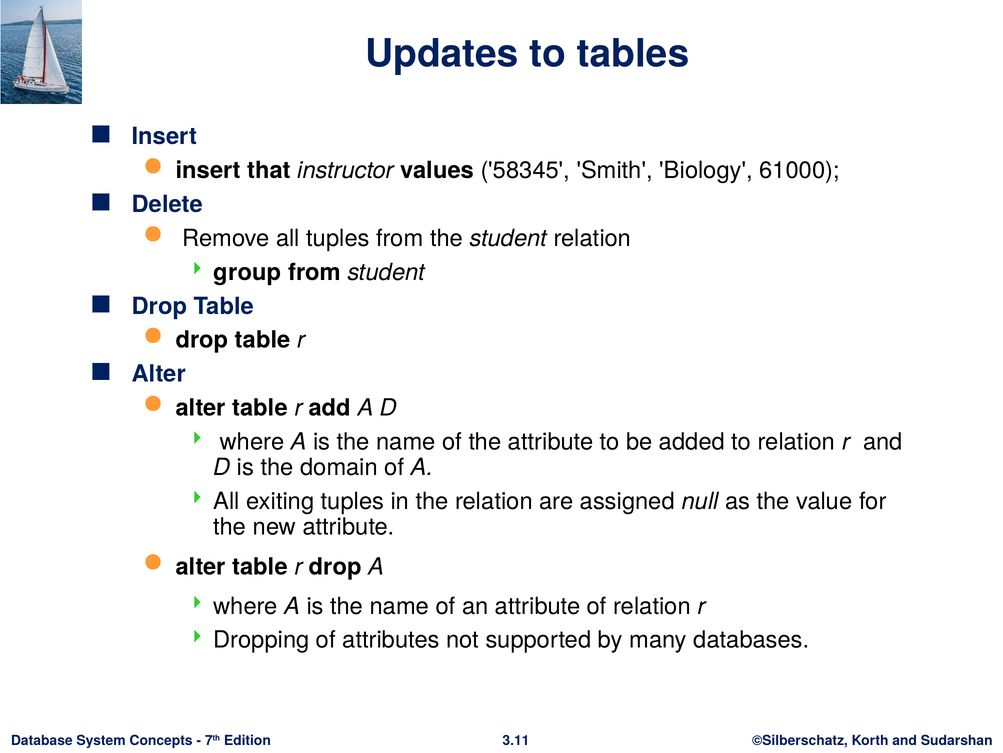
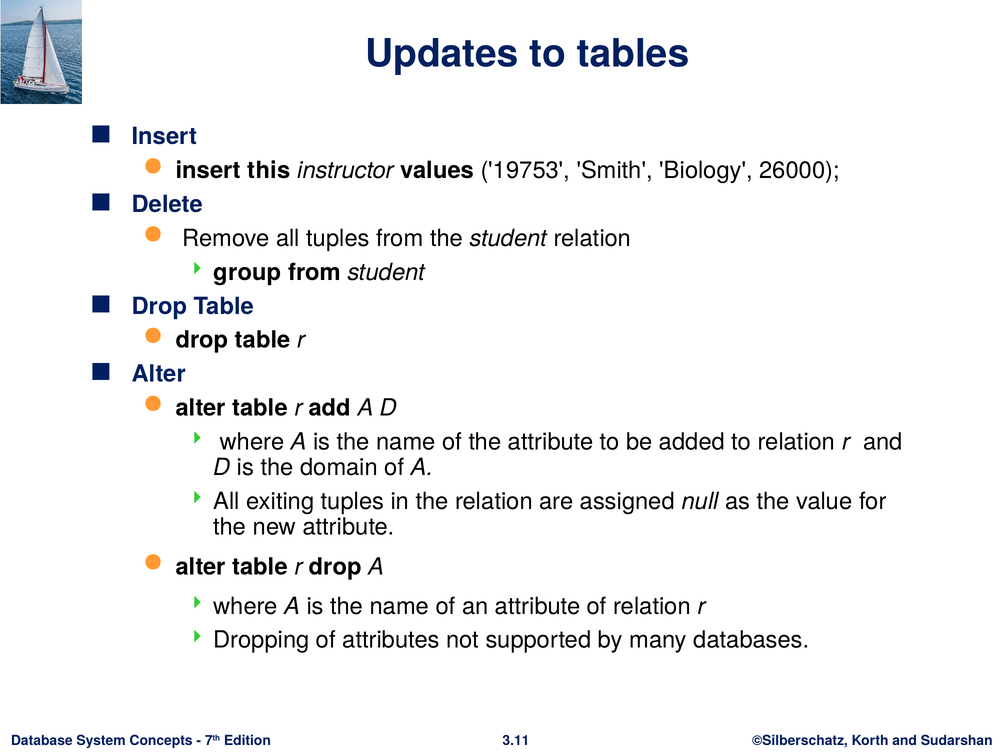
that: that -> this (269, 170)
58345: 58345 -> 19753 (525, 170)
61000: 61000 -> 26000 (800, 170)
